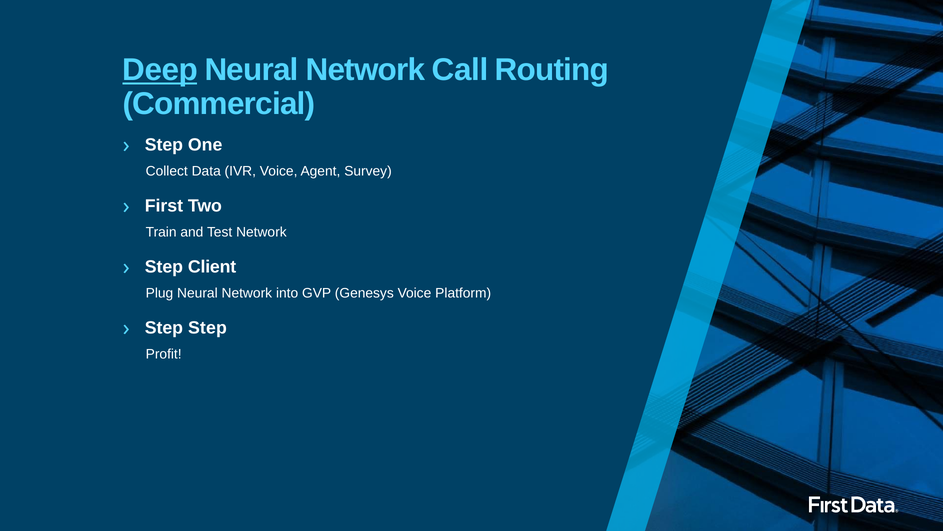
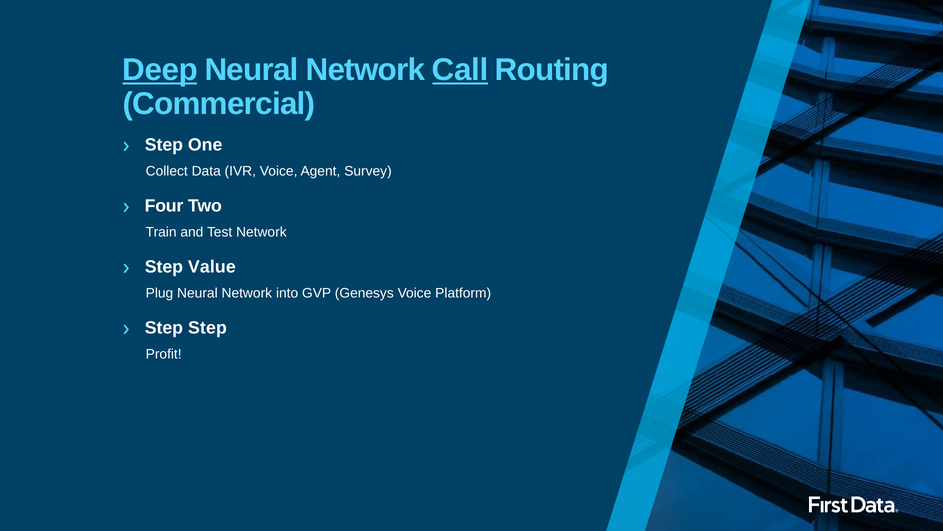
Call underline: none -> present (460, 70)
First: First -> Four (164, 206)
Client: Client -> Value (212, 267)
